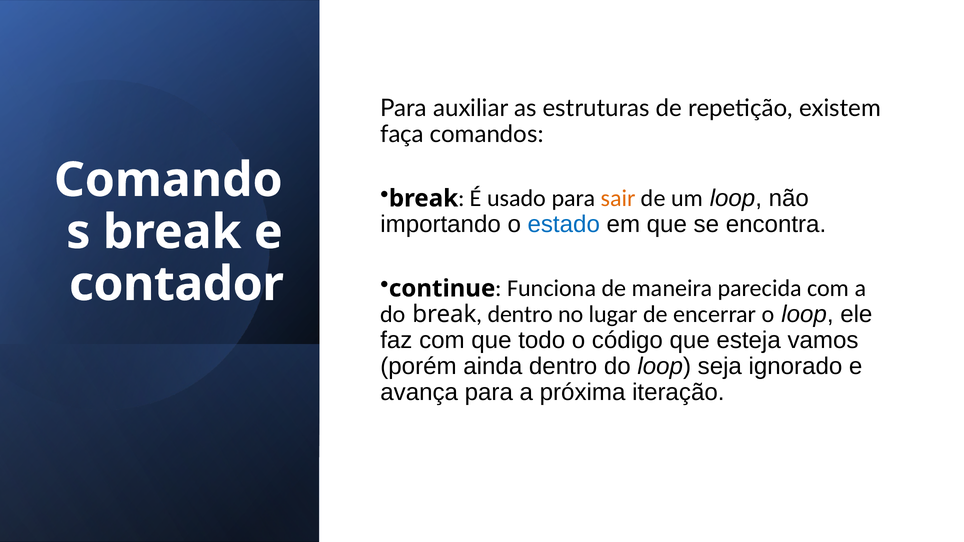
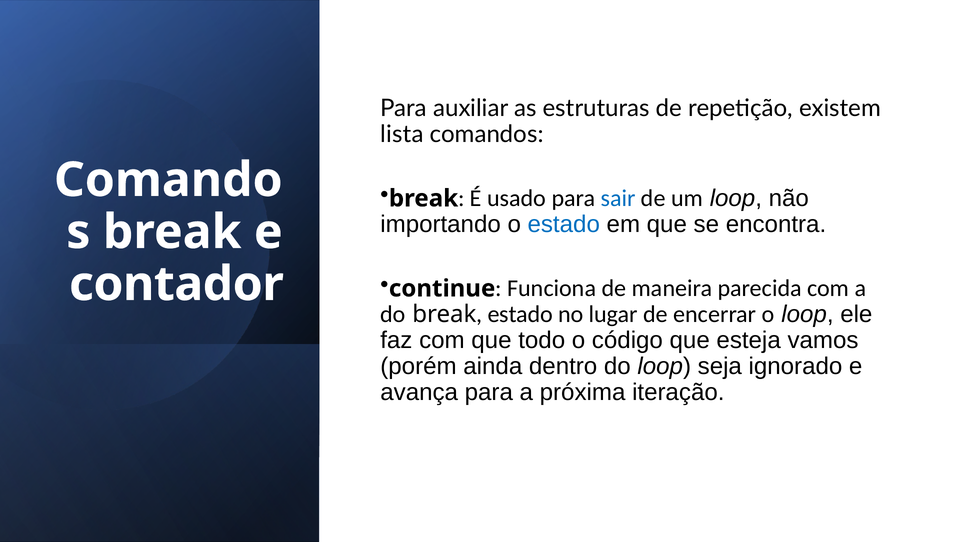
faça: faça -> lista (402, 134)
sair colour: orange -> blue (618, 199)
dentro: dentro -> estado (520, 315)
